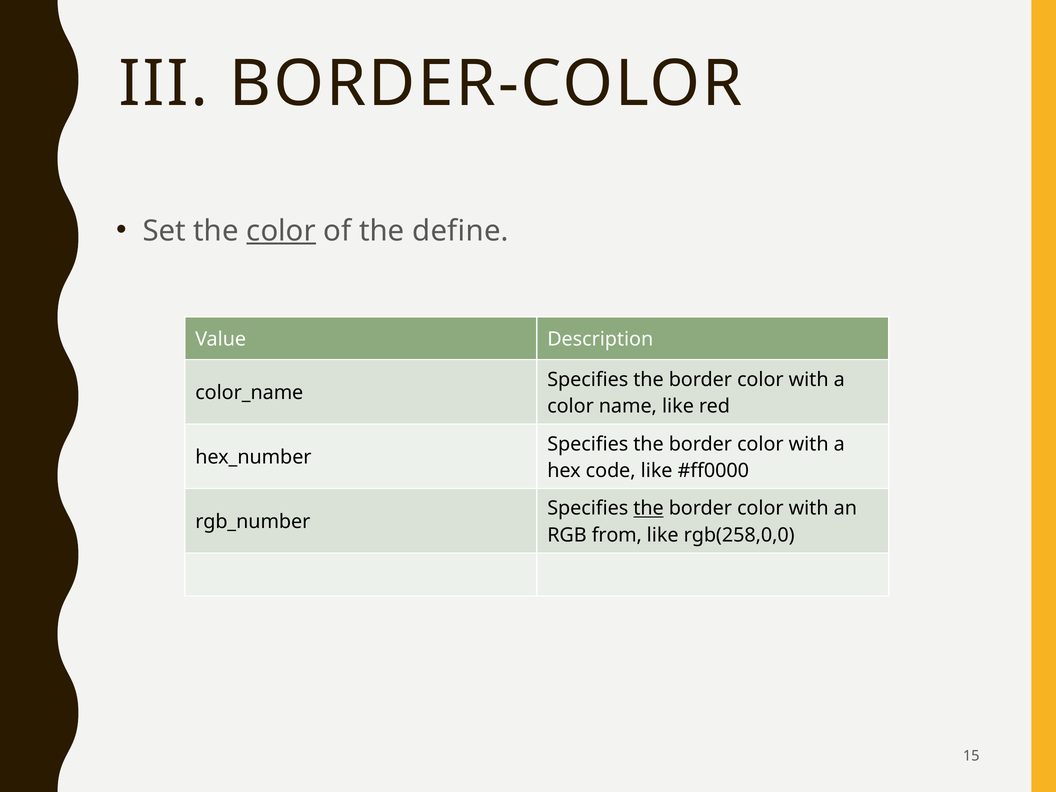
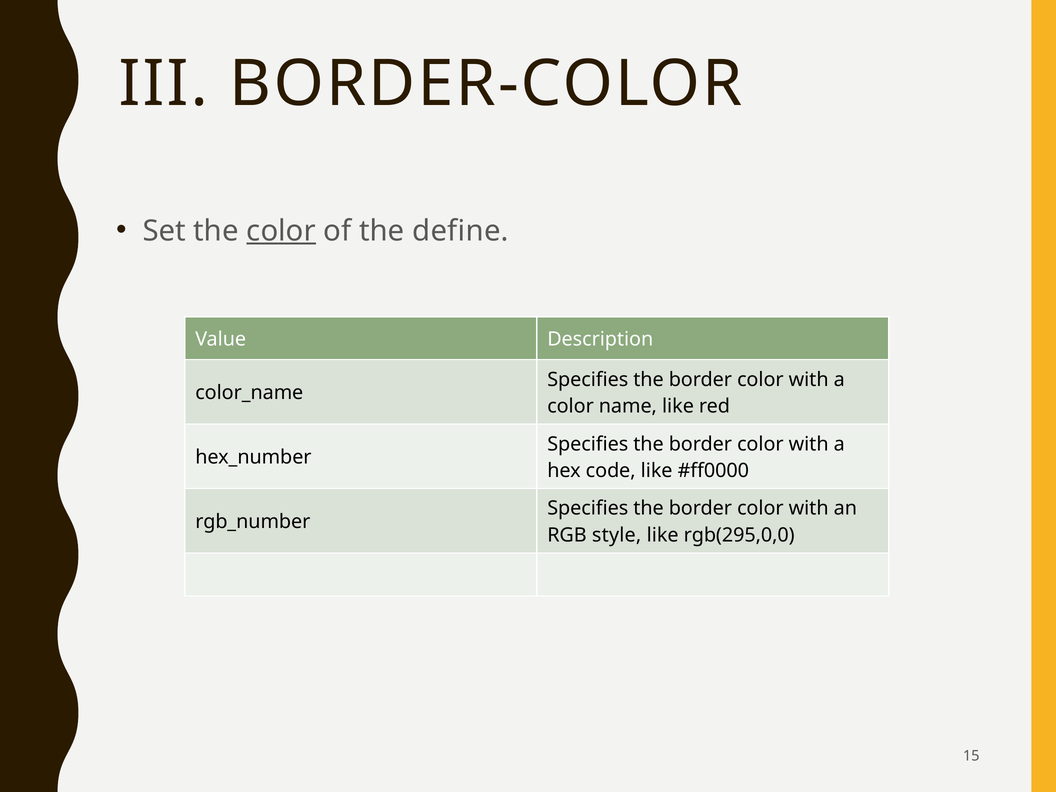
the underline: present -> none (649, 508)
from: from -> style (617, 535)
rgb(258,0,0: rgb(258,0,0 -> rgb(295,0,0 (739, 535)
